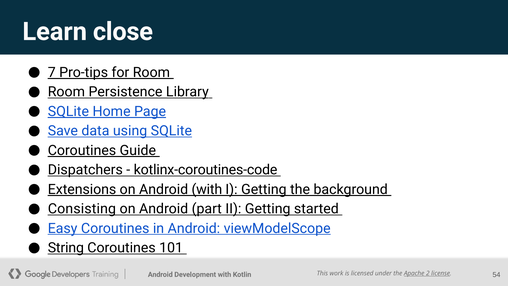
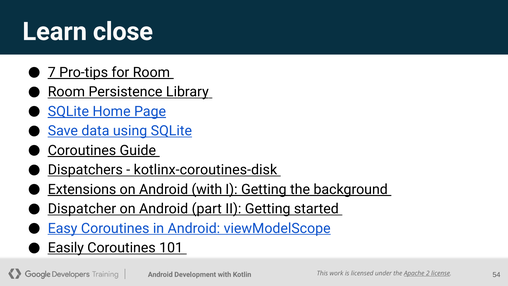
kotlinx-coroutines-code: kotlinx-coroutines-code -> kotlinx-coroutines-disk (205, 170)
Consisting: Consisting -> Dispatcher (82, 209)
String: String -> Easily (66, 248)
